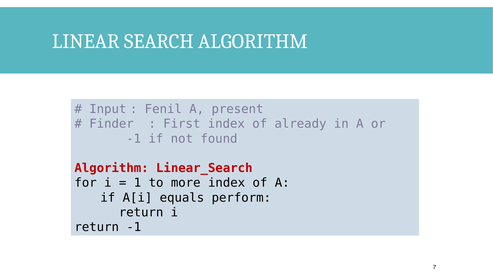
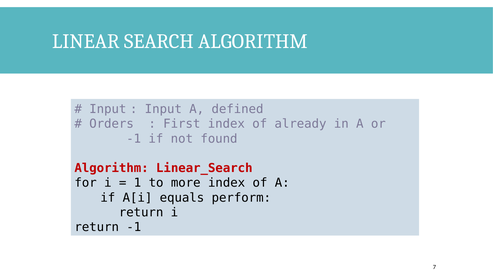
Fenil: Fenil -> Input (163, 109)
present: present -> defined (237, 109)
Finder: Finder -> Orders (112, 124)
